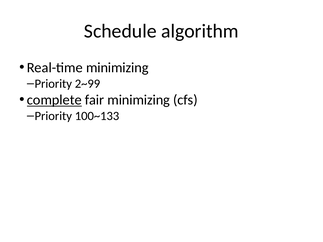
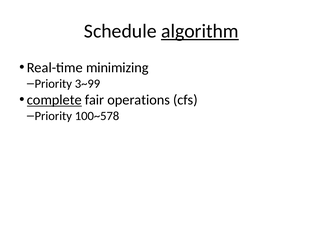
algorithm underline: none -> present (200, 31)
2~99: 2~99 -> 3~99 (87, 84)
fair minimizing: minimizing -> operations (139, 100)
100~133: 100~133 -> 100~578 (97, 116)
